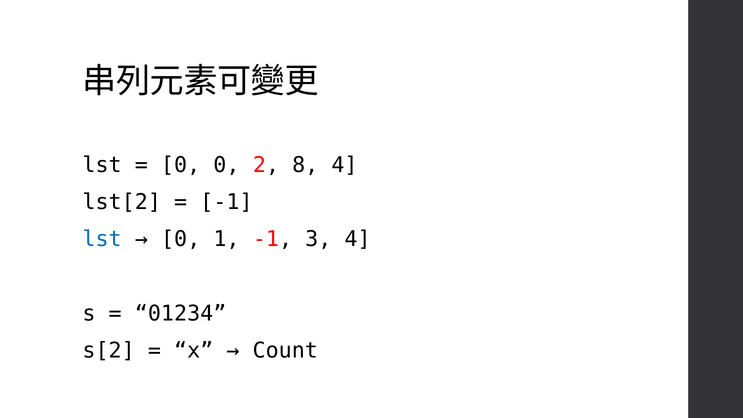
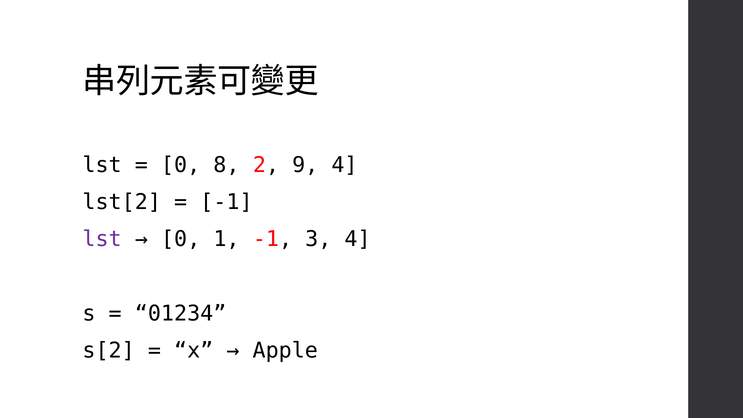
0 0: 0 -> 8 (226, 165)
8: 8 -> 9 (305, 165)
lst colour: blue -> purple (102, 239)
Count: Count -> Apple (285, 350)
